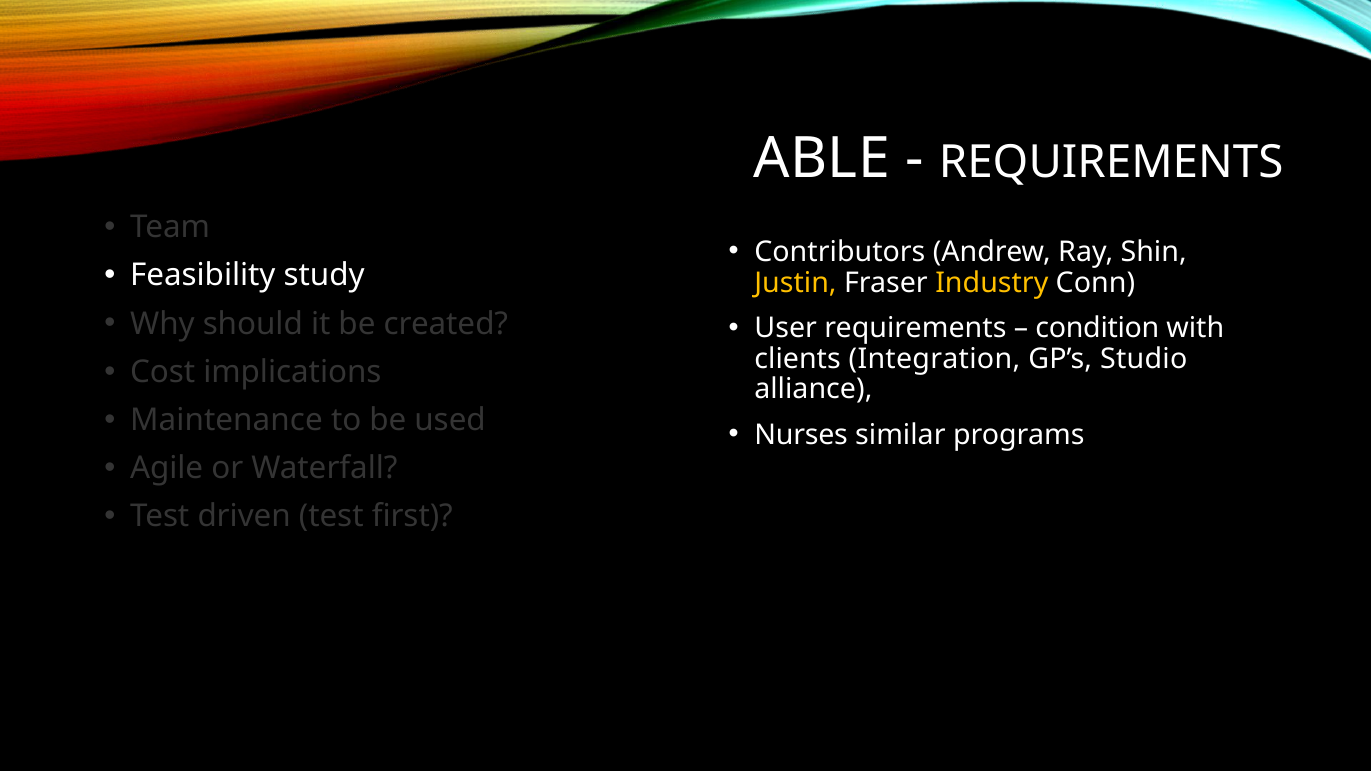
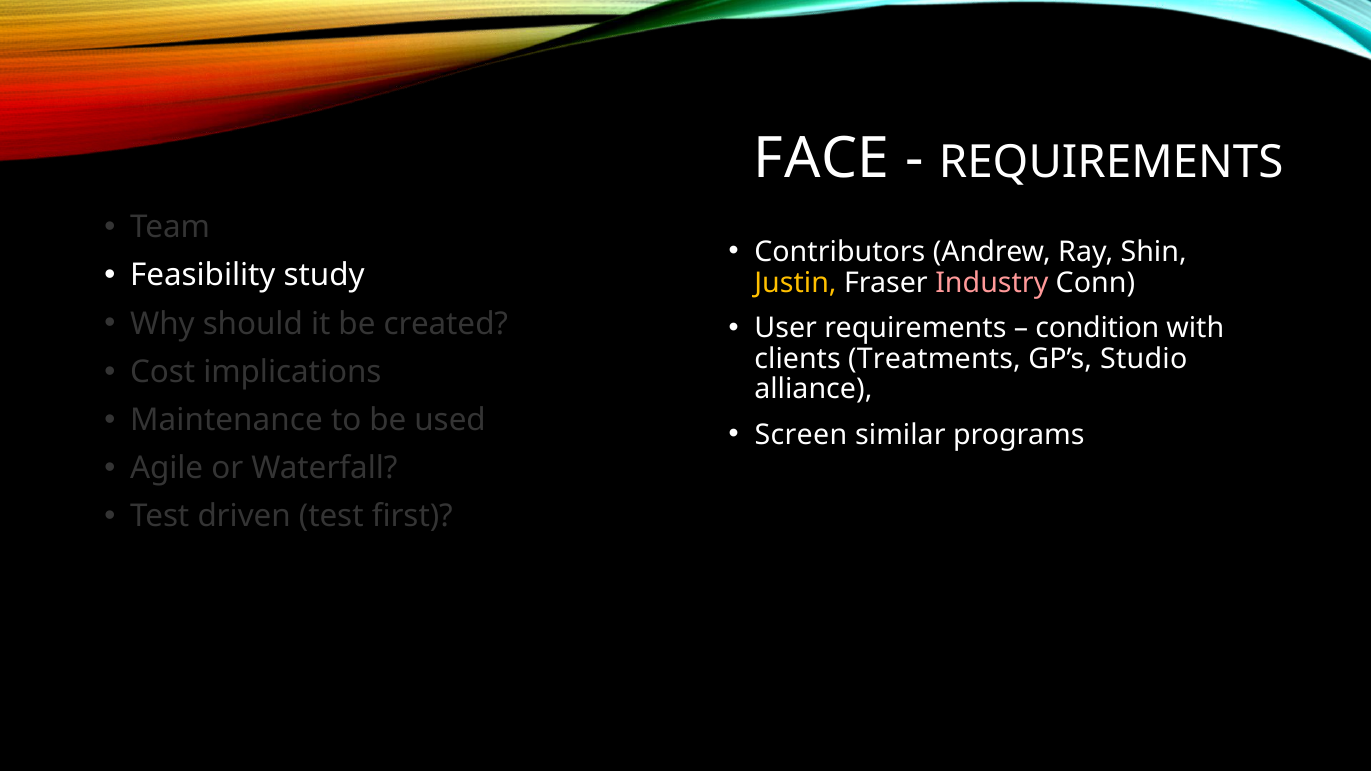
ABLE: ABLE -> FACE (822, 158)
Industry colour: yellow -> pink (992, 283)
Integration: Integration -> Treatments (934, 359)
Nurses: Nurses -> Screen (801, 435)
